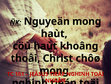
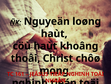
Nguyeän mong: mong -> loøng (87, 21)
